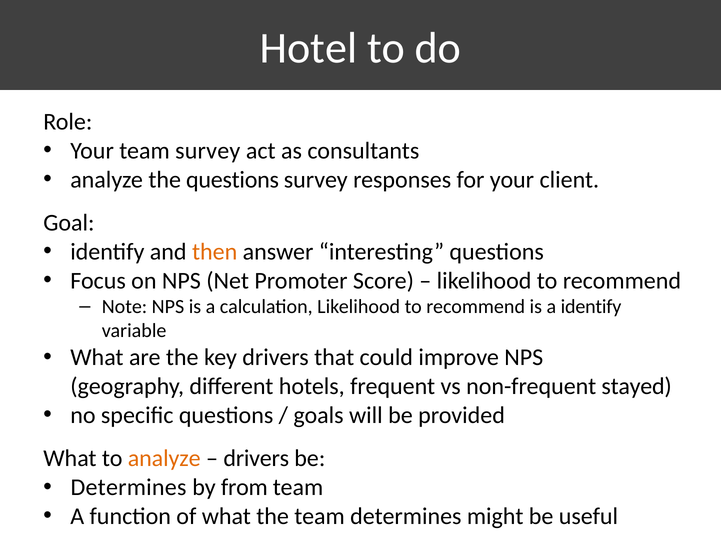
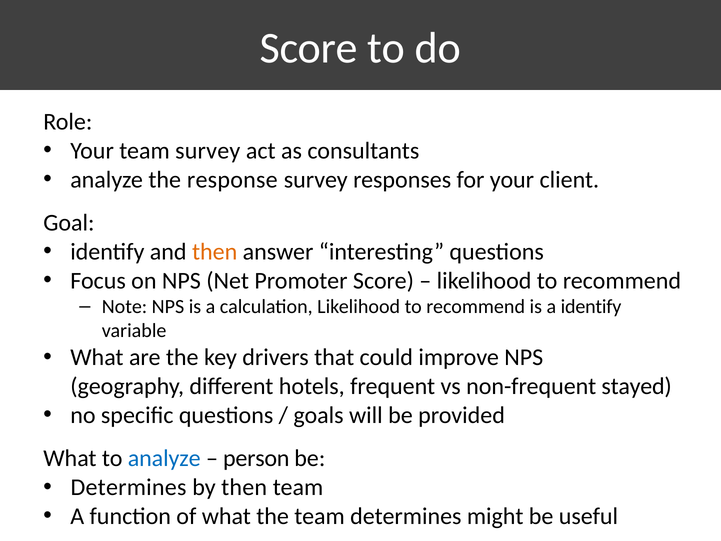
Hotel: Hotel -> Score (309, 48)
the questions: questions -> response (232, 180)
analyze colour: orange -> blue (164, 458)
drivers: drivers -> person (256, 458)
by from: from -> then (244, 487)
